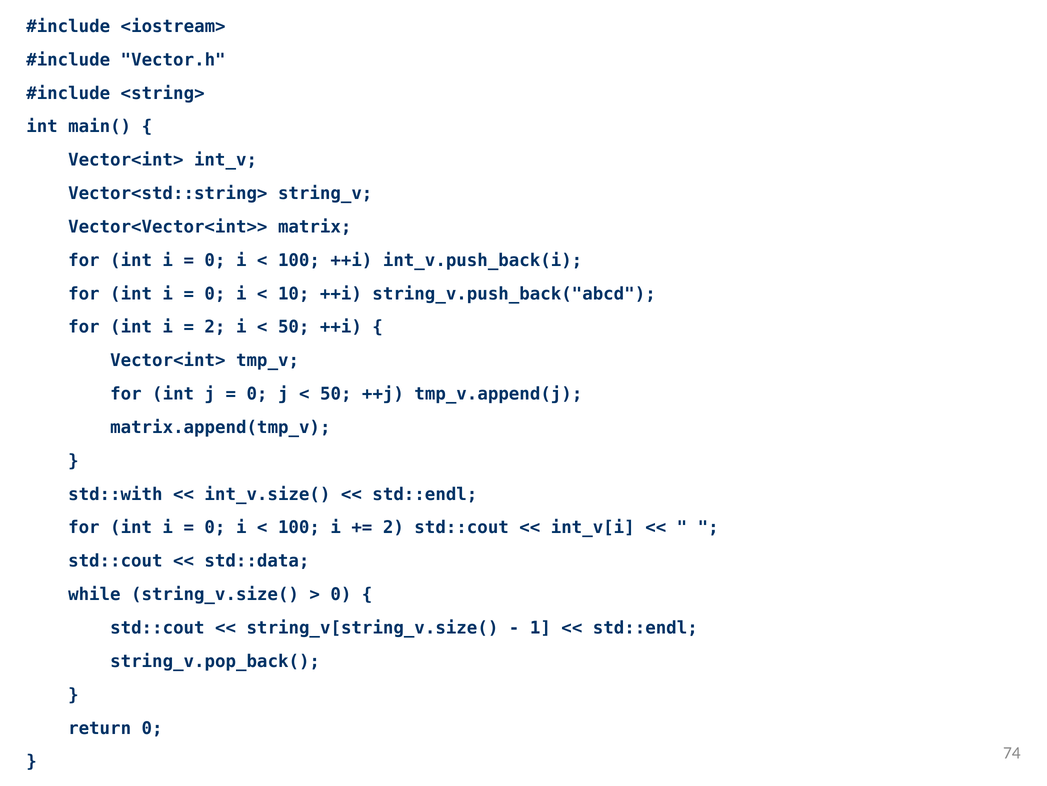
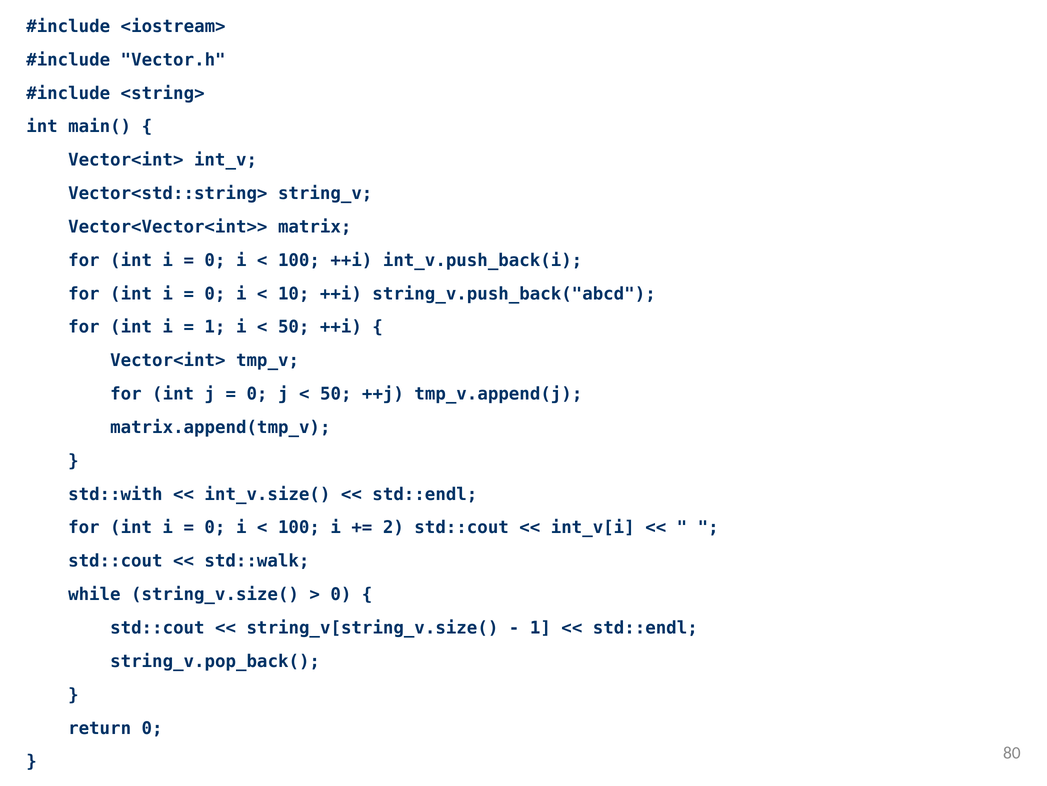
2: 2 -> 1 (215, 327)
std::data: std::data -> std::walk (257, 561)
74: 74 -> 80 (1012, 752)
